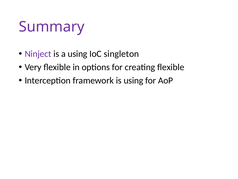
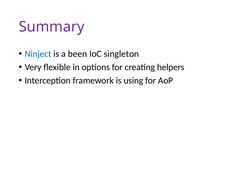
Ninject colour: purple -> blue (38, 54)
a using: using -> been (77, 54)
creating flexible: flexible -> helpers (171, 67)
